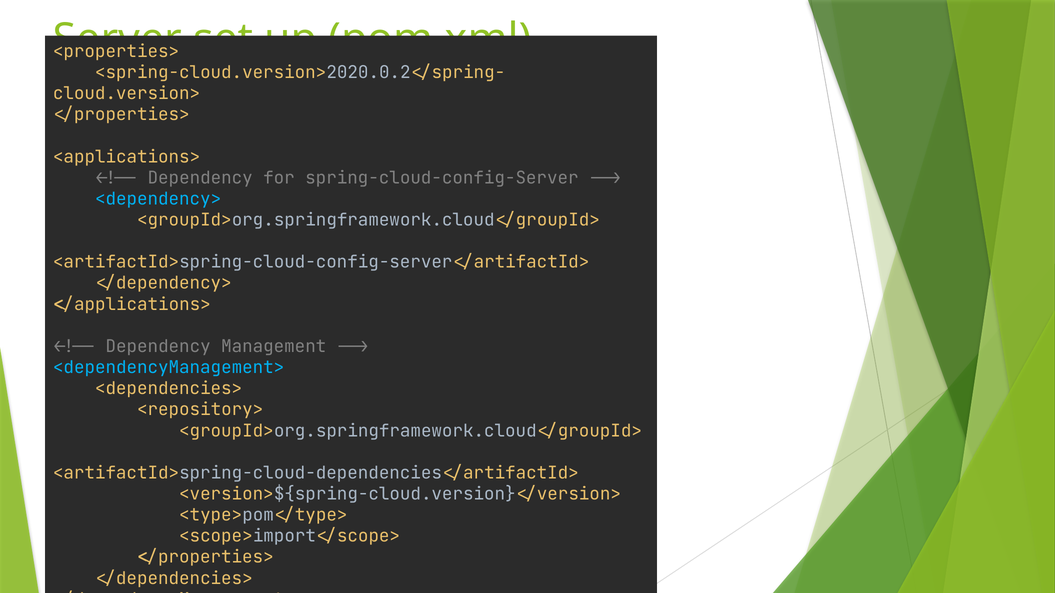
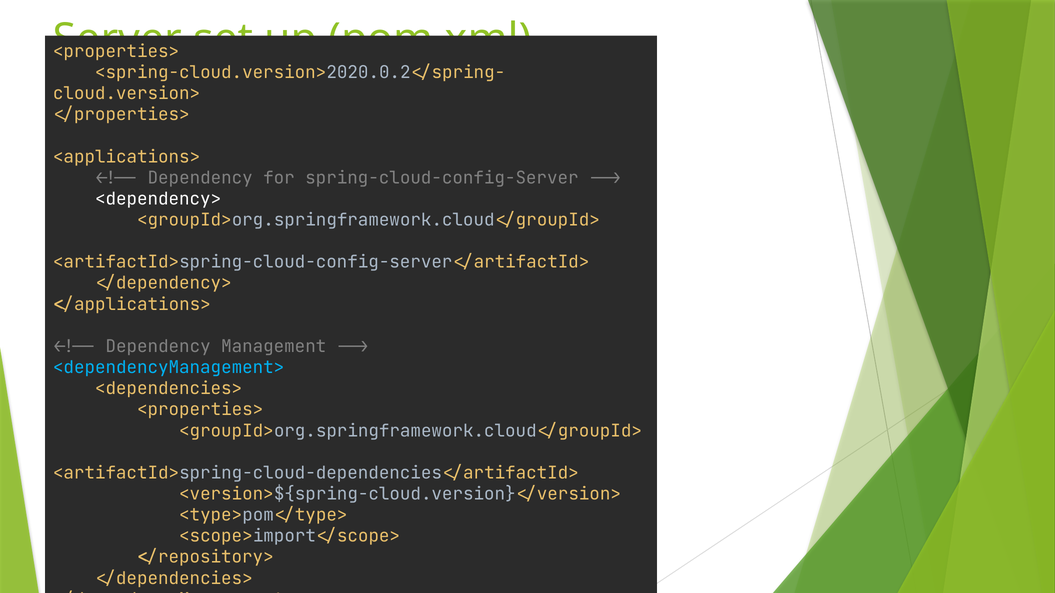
<dependency> colour: light blue -> white (158, 199)
<repository>: <repository> -> <properties> (200, 410)
</properties>: </properties> -> </repository> (205, 558)
